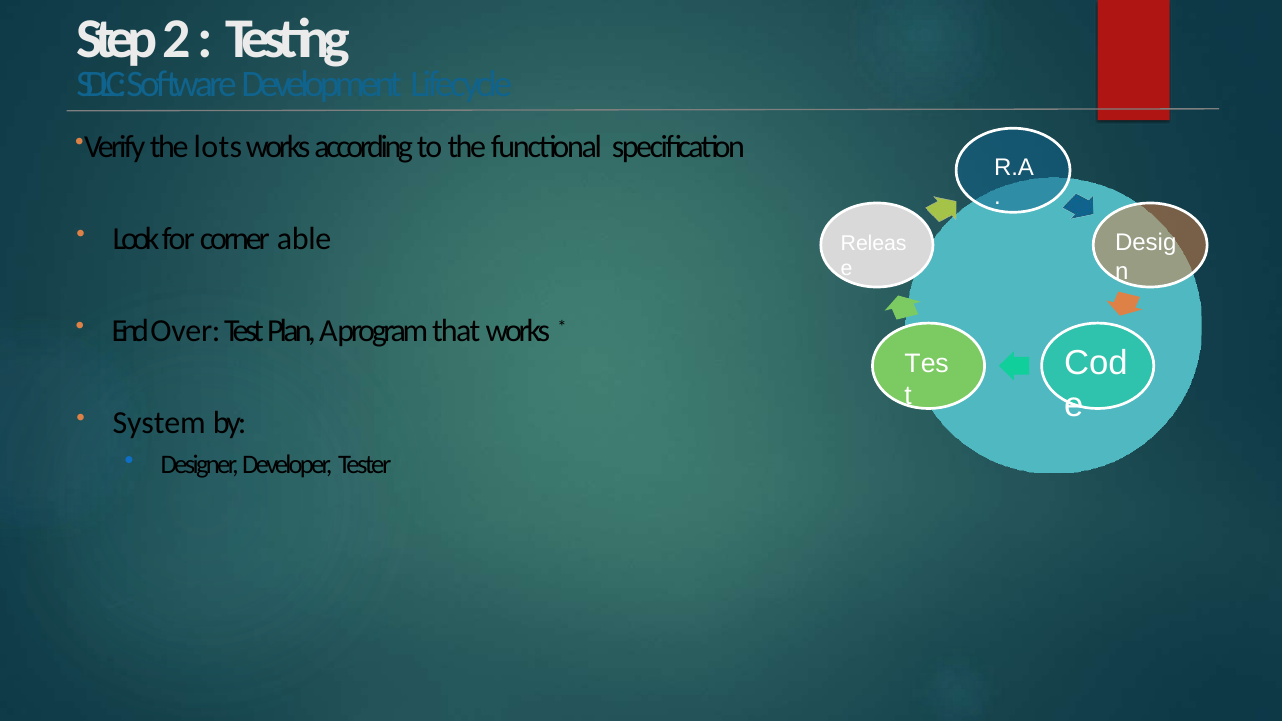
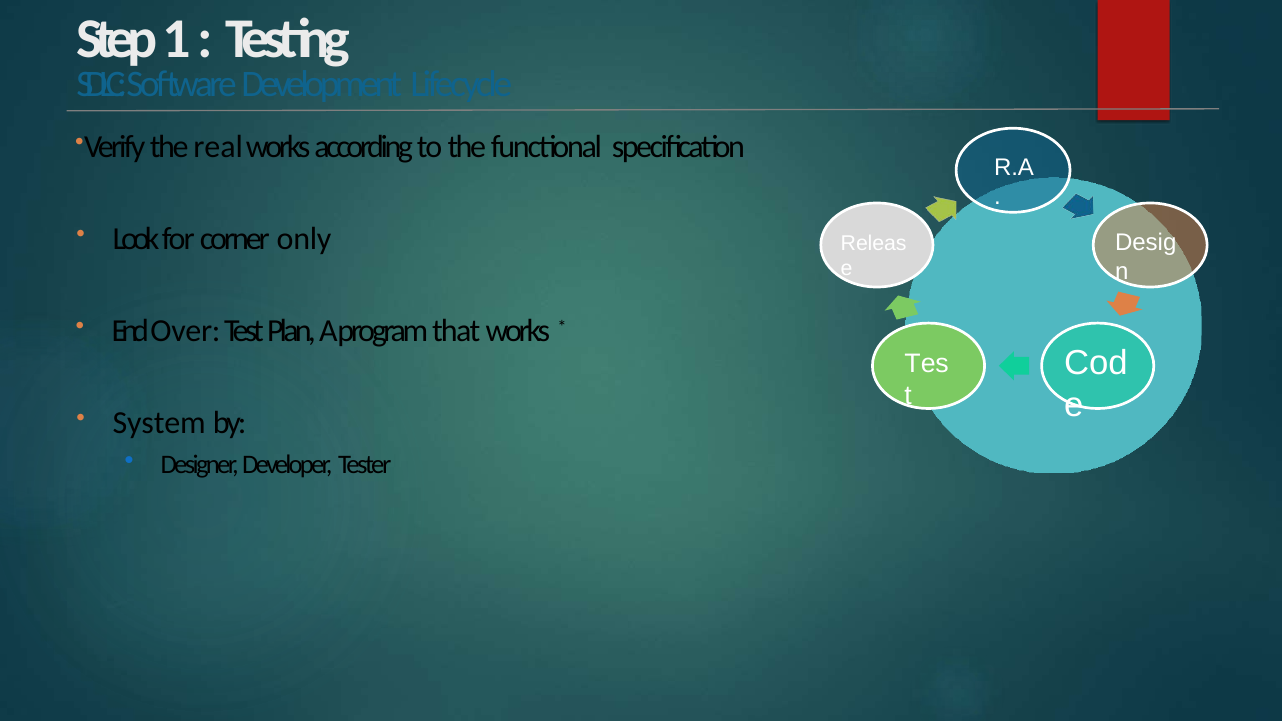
2: 2 -> 1 (177, 39)
lots: lots -> real (218, 147)
able: able -> only (304, 239)
